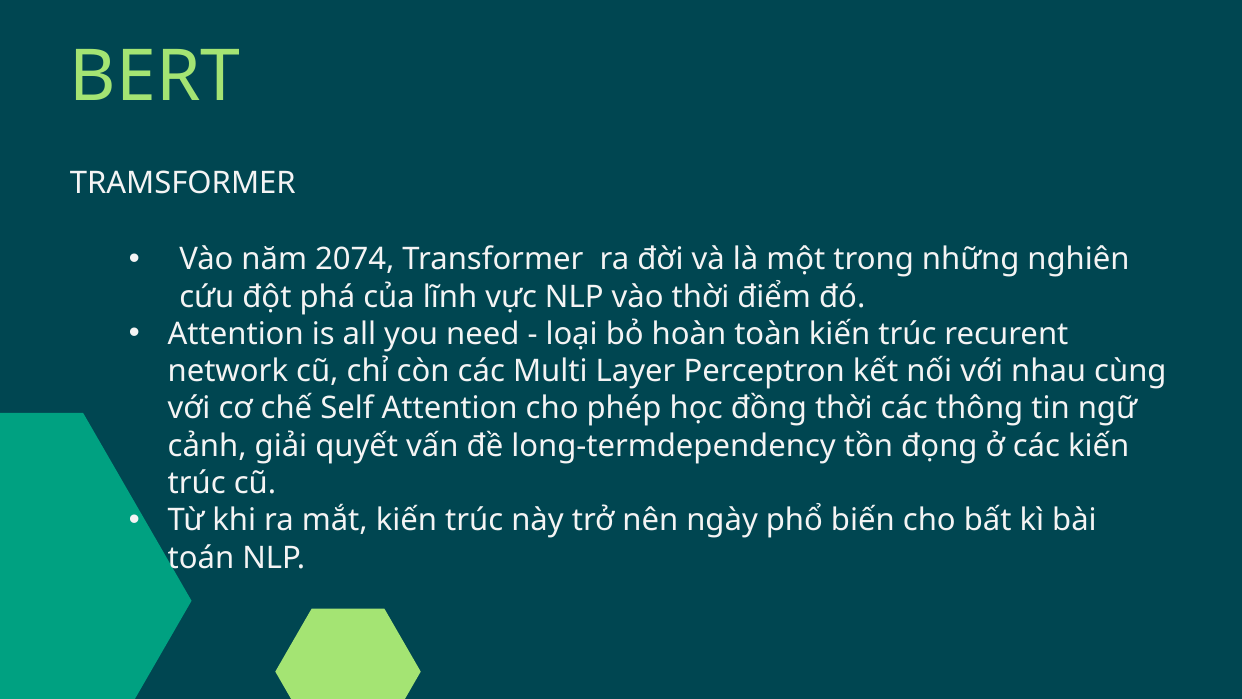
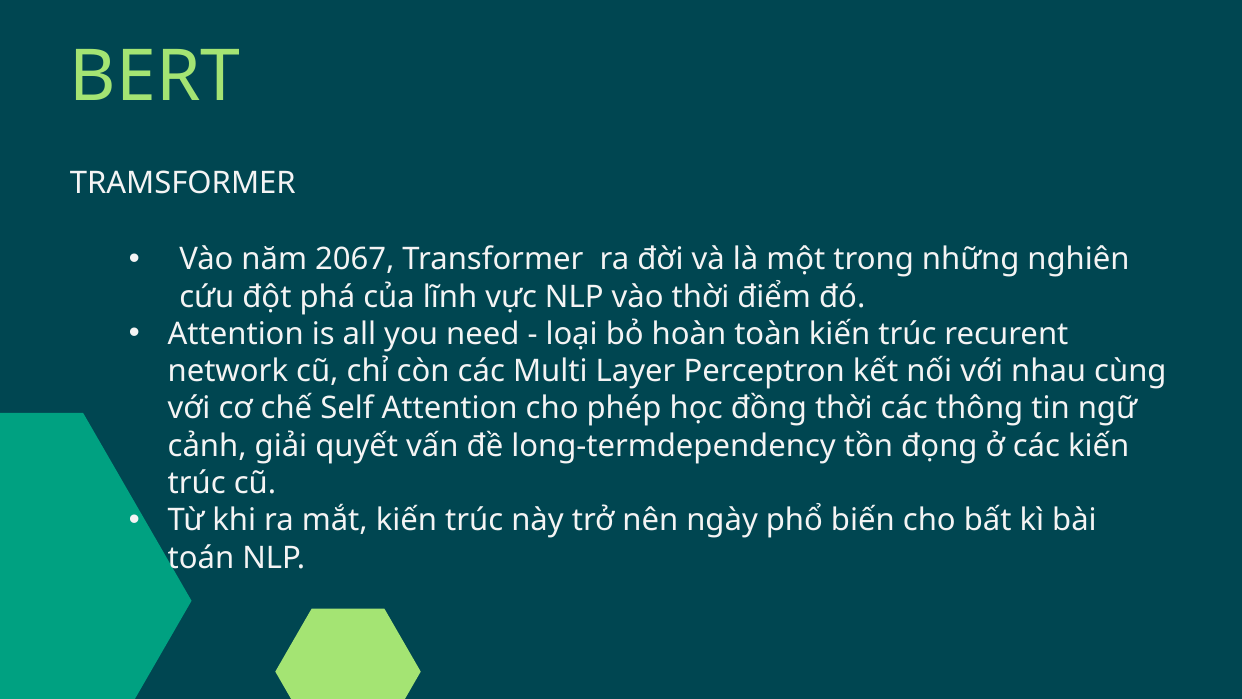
2074: 2074 -> 2067 (355, 259)
